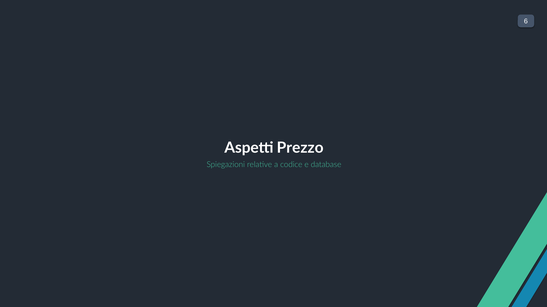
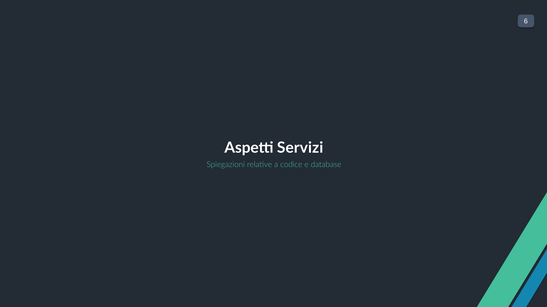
Prezzo: Prezzo -> Servizi (300, 148)
